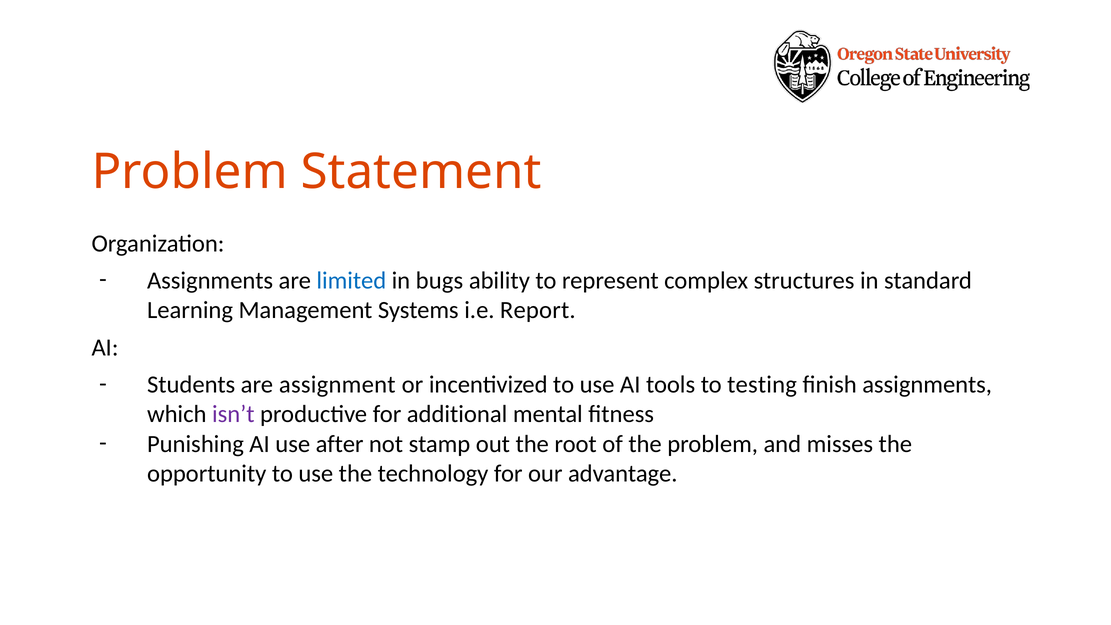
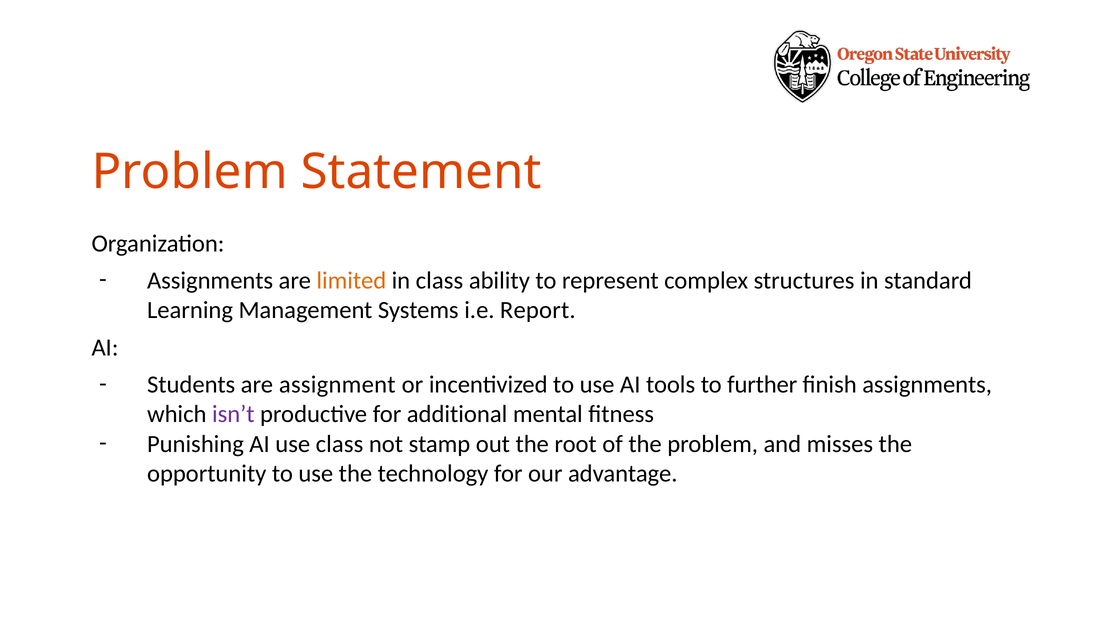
limited colour: blue -> orange (351, 281)
in bugs: bugs -> class (439, 281)
testing: testing -> further (762, 385)
use after: after -> class (339, 444)
